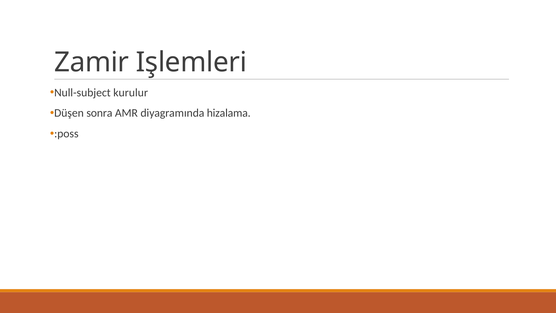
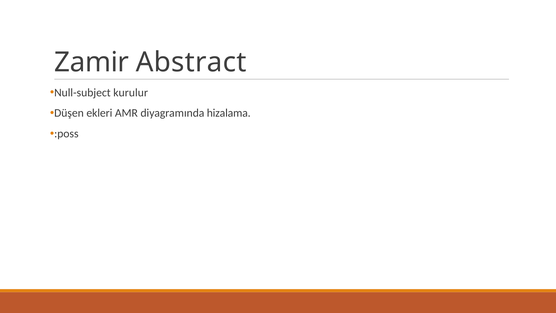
Işlemleri: Işlemleri -> Abstract (191, 62)
sonra: sonra -> ekleri (99, 113)
